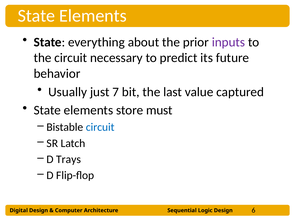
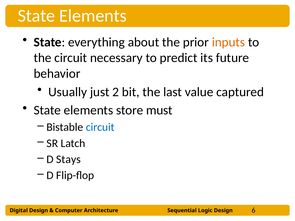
inputs colour: purple -> orange (228, 42)
7: 7 -> 2 (116, 92)
Trays: Trays -> Stays (68, 159)
